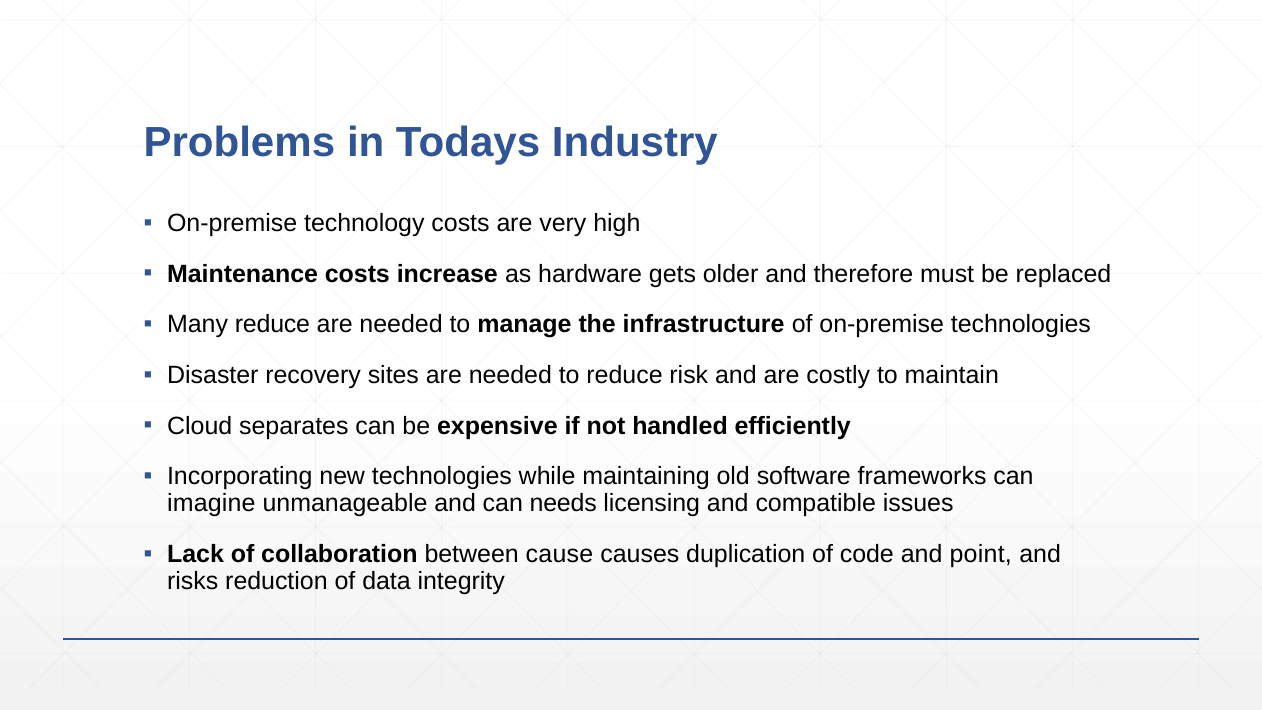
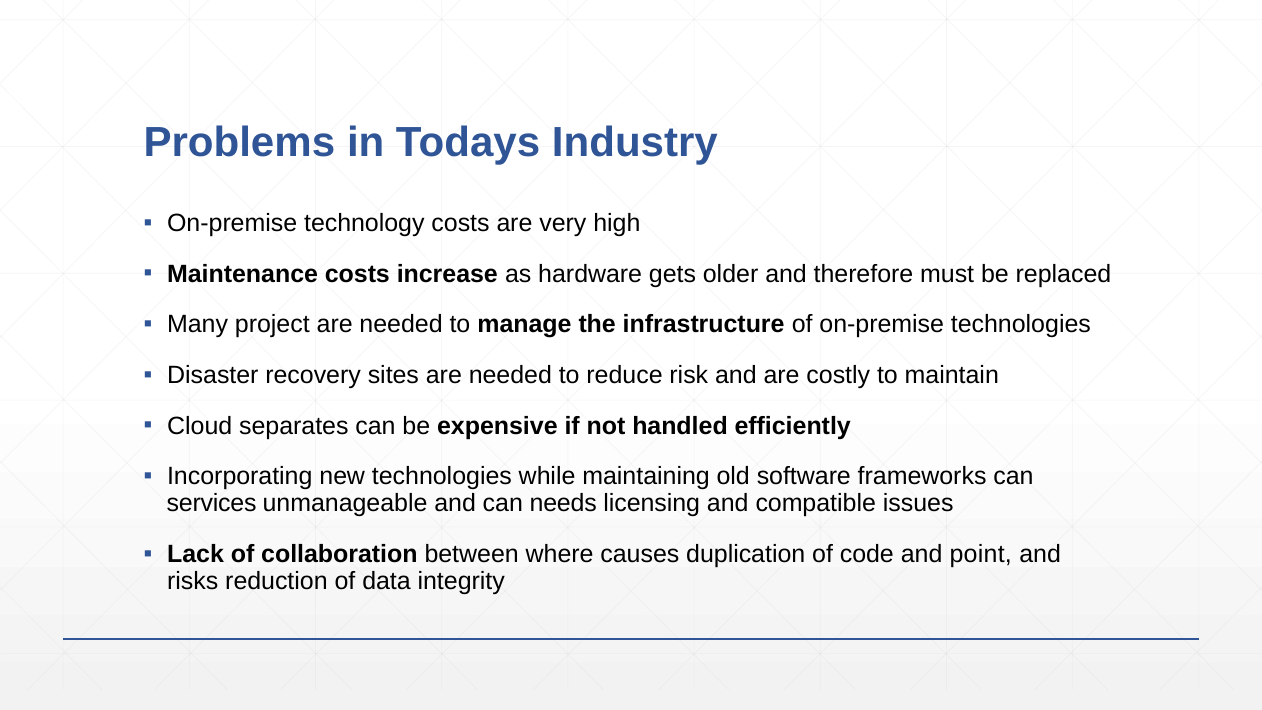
Many reduce: reduce -> project (272, 324)
imagine: imagine -> services (212, 503)
cause: cause -> where (560, 554)
